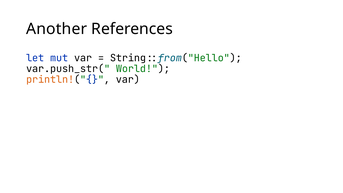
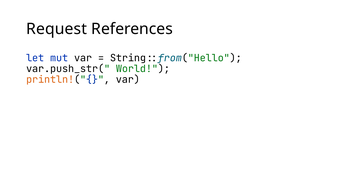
Another: Another -> Request (57, 29)
